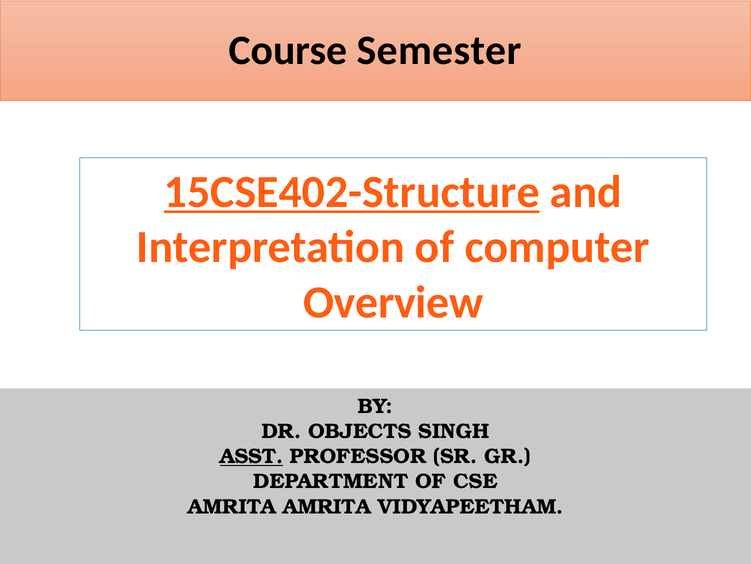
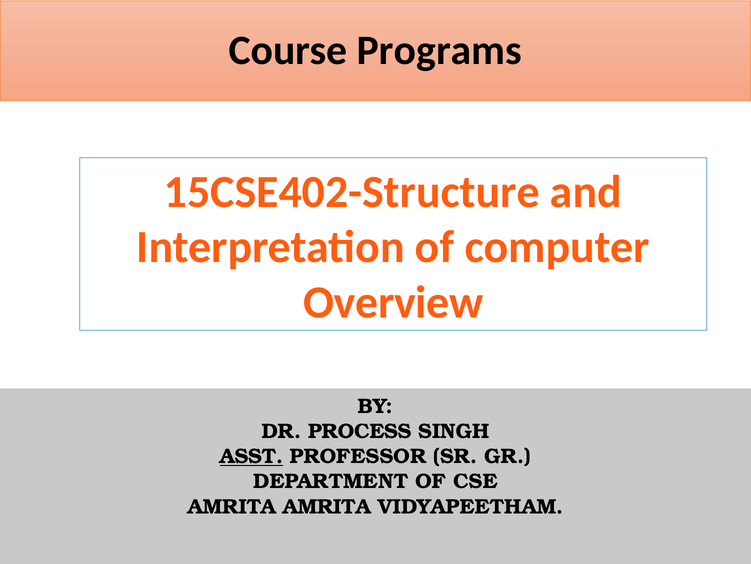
Semester: Semester -> Programs (439, 50)
15CSE402-Structure underline: present -> none (352, 192)
OBJECTS: OBJECTS -> PROCESS (360, 431)
